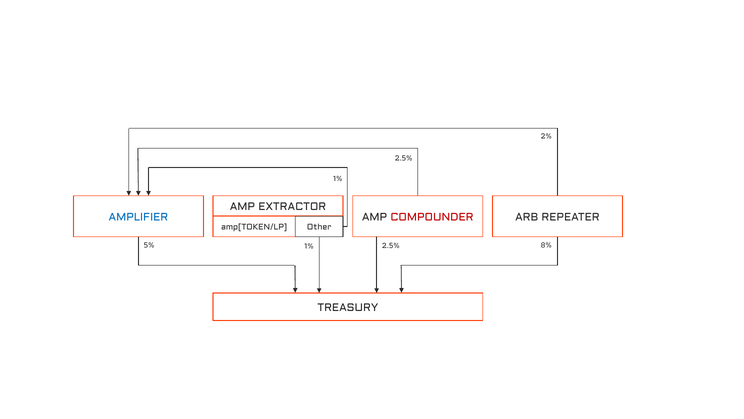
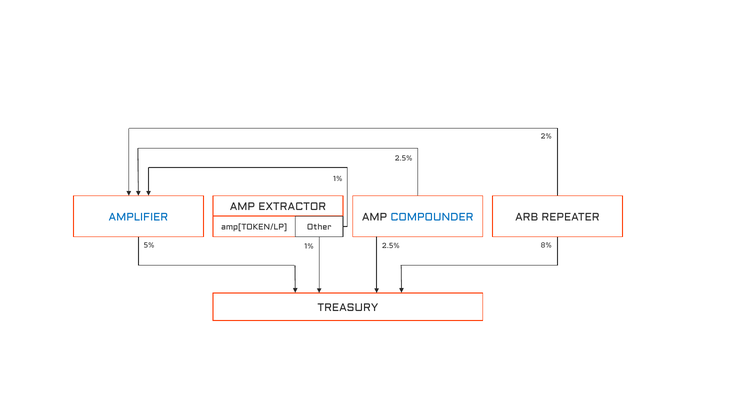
COMPOUNDER colour: red -> blue (432, 217)
